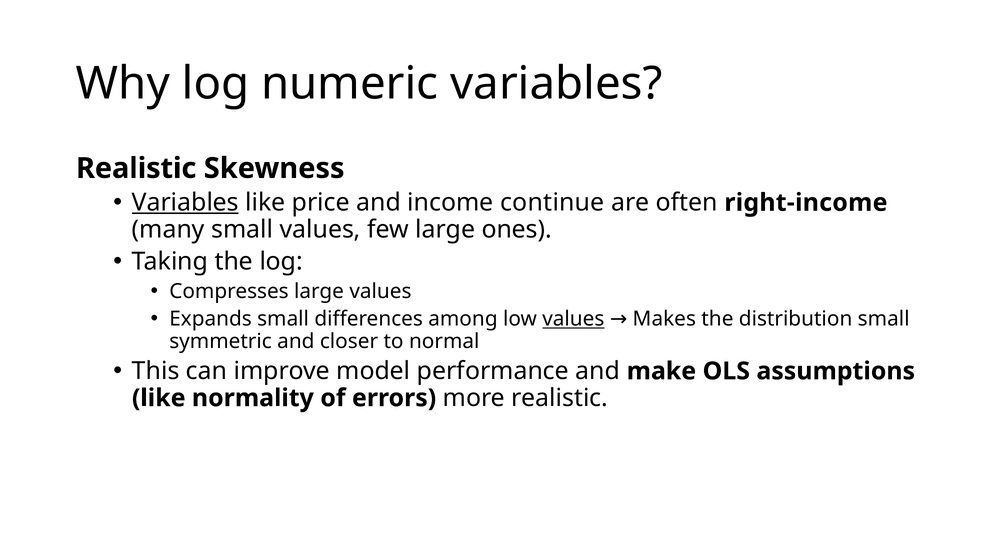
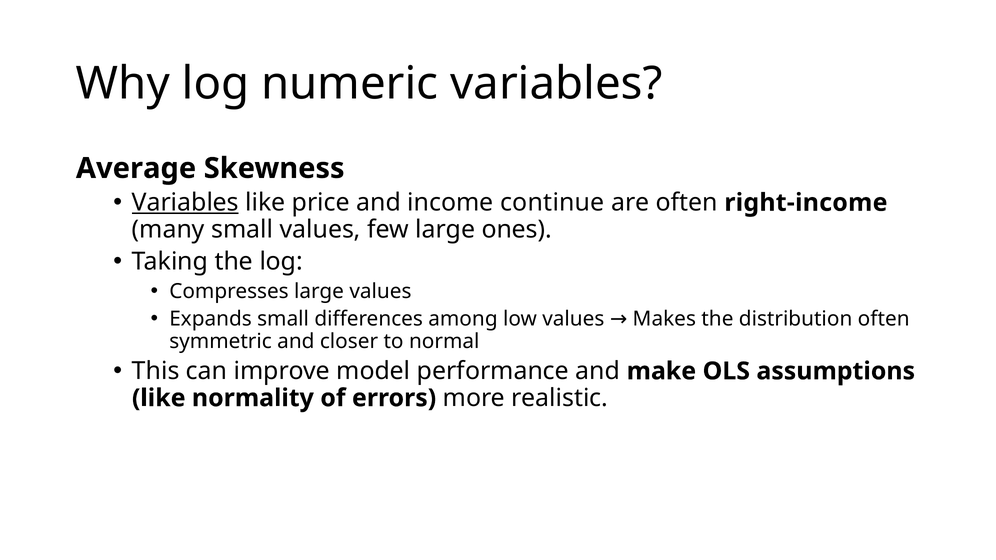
Realistic: Realistic -> Average (136, 168)
values underline: present -> none (573, 319)
distribution small: small -> often (884, 319)
